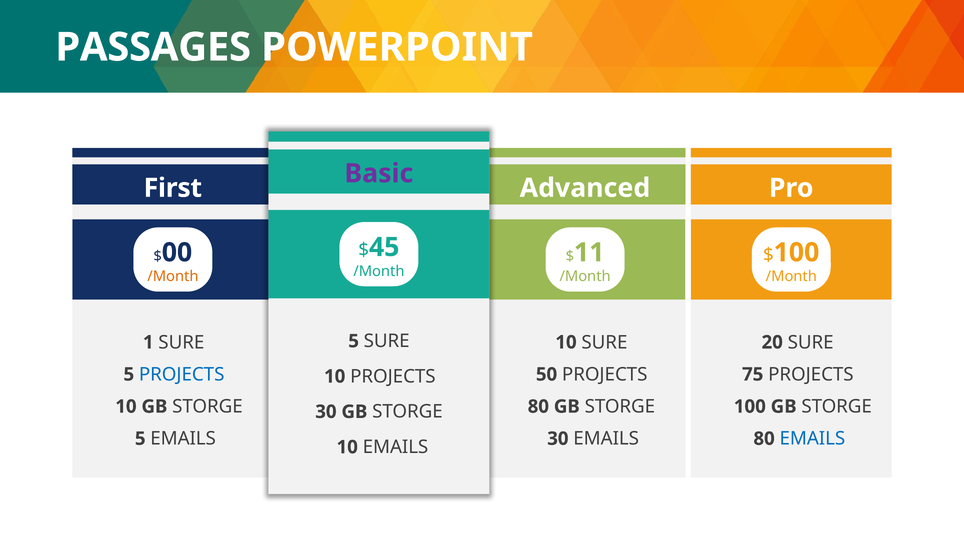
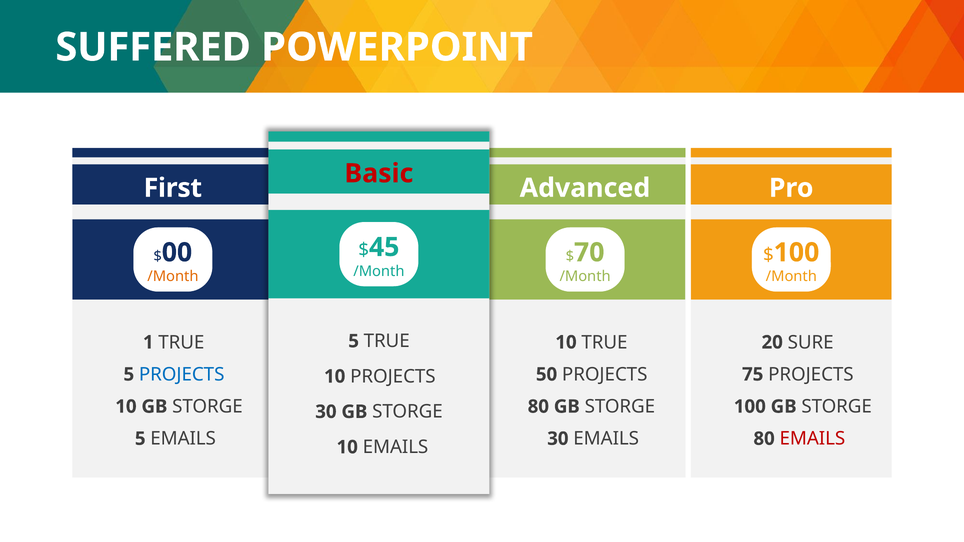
PASSAGES: PASSAGES -> SUFFERED (153, 47)
Basic colour: purple -> red (379, 174)
11: 11 -> 70 (589, 253)
5 SURE: SURE -> TRUE (387, 341)
1 SURE: SURE -> TRUE (181, 342)
10 SURE: SURE -> TRUE (604, 342)
EMAILS colour: blue -> red (812, 439)
